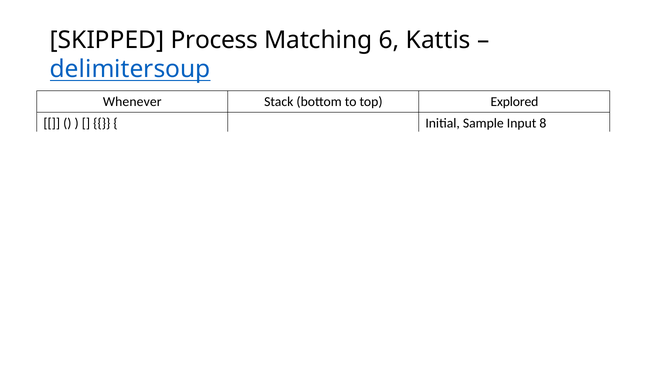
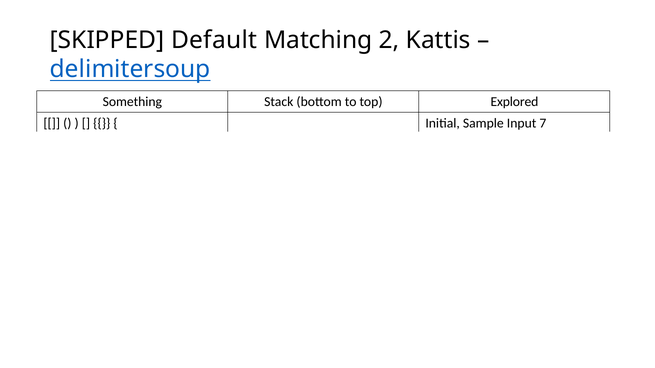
Process: Process -> Default (214, 40)
6: 6 -> 2 (389, 40)
Whenever: Whenever -> Something (132, 102)
8: 8 -> 7 (543, 123)
